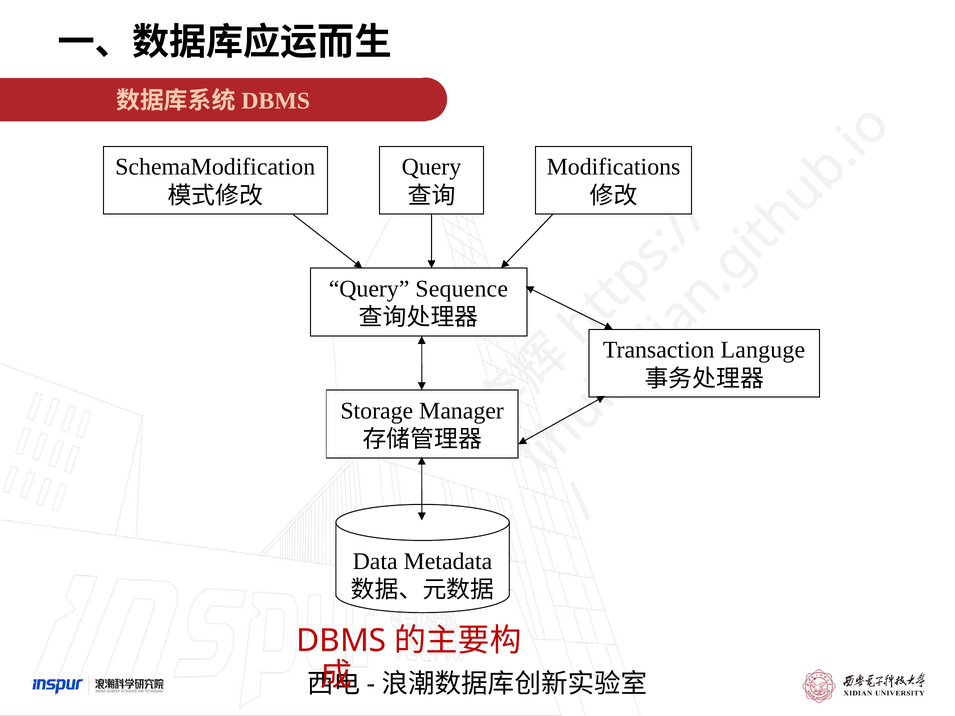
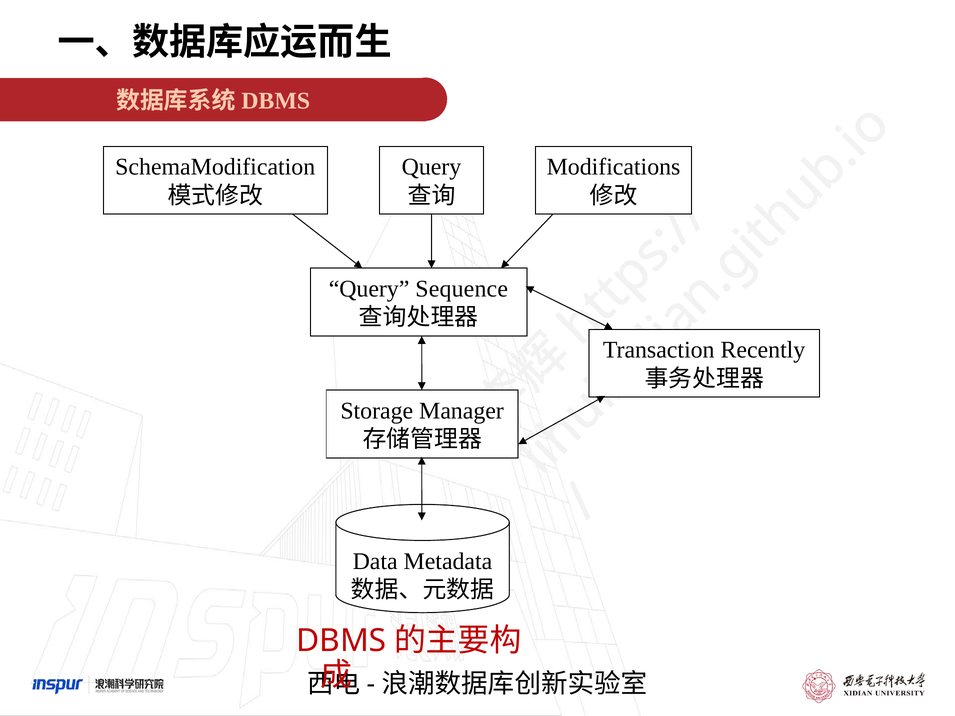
Languge: Languge -> Recently (763, 350)
